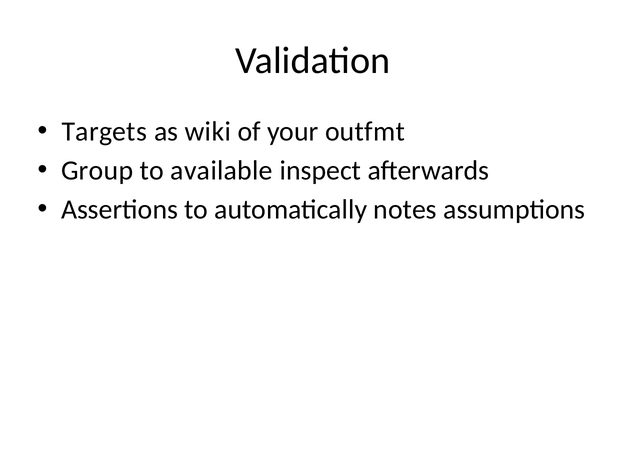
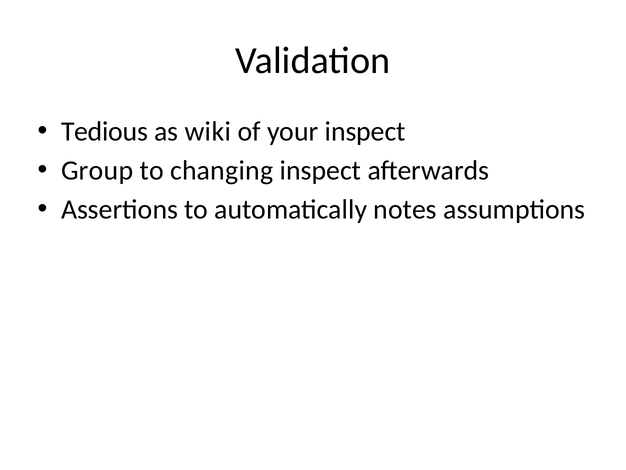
Targets: Targets -> Tedious (105, 131)
your outfmt: outfmt -> inspect (365, 131)
available: available -> changing (222, 170)
